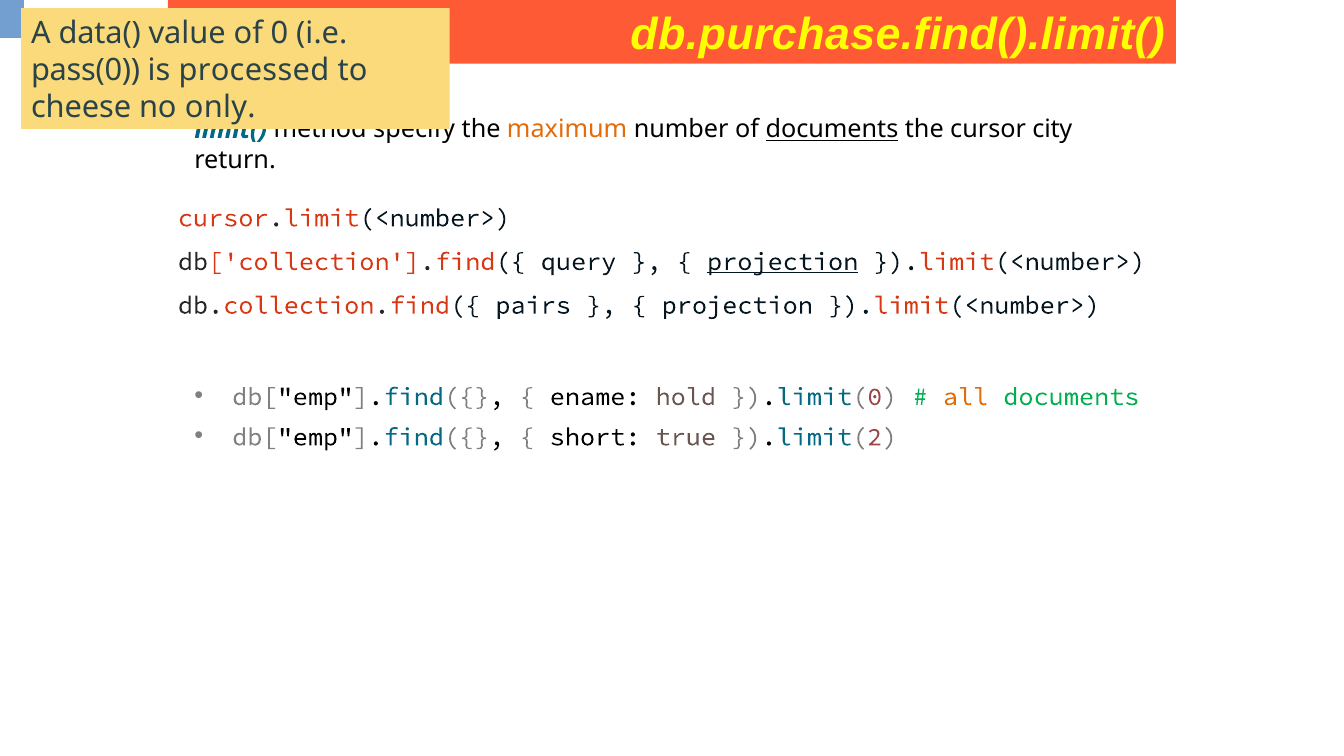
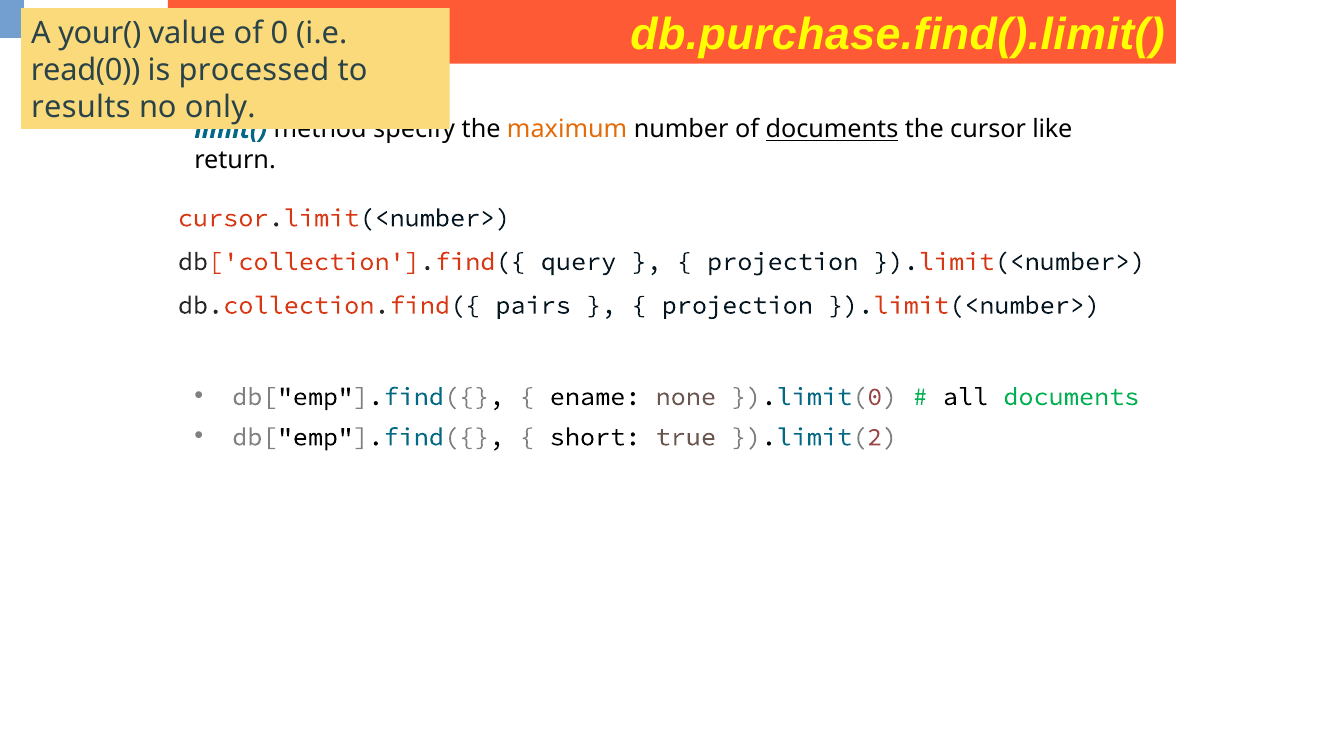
data(: data( -> your( (100, 34)
pass(0: pass(0 -> read(0 (86, 71)
cheese: cheese -> results (81, 108)
city: city -> like (1052, 130)
projection underline: present -> none (783, 262)
hold: hold -> none (686, 397)
all colour: orange -> black (966, 397)
